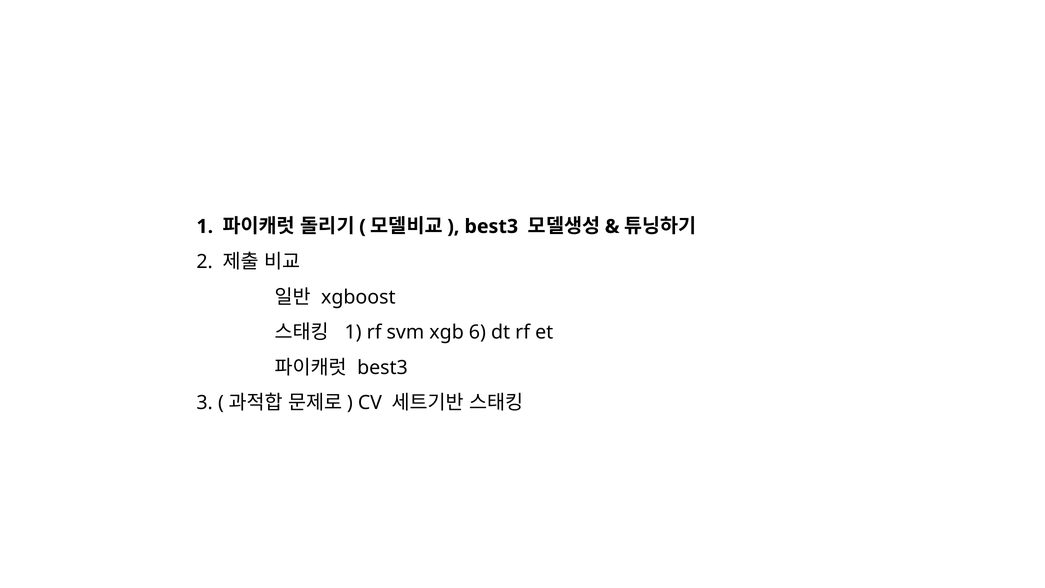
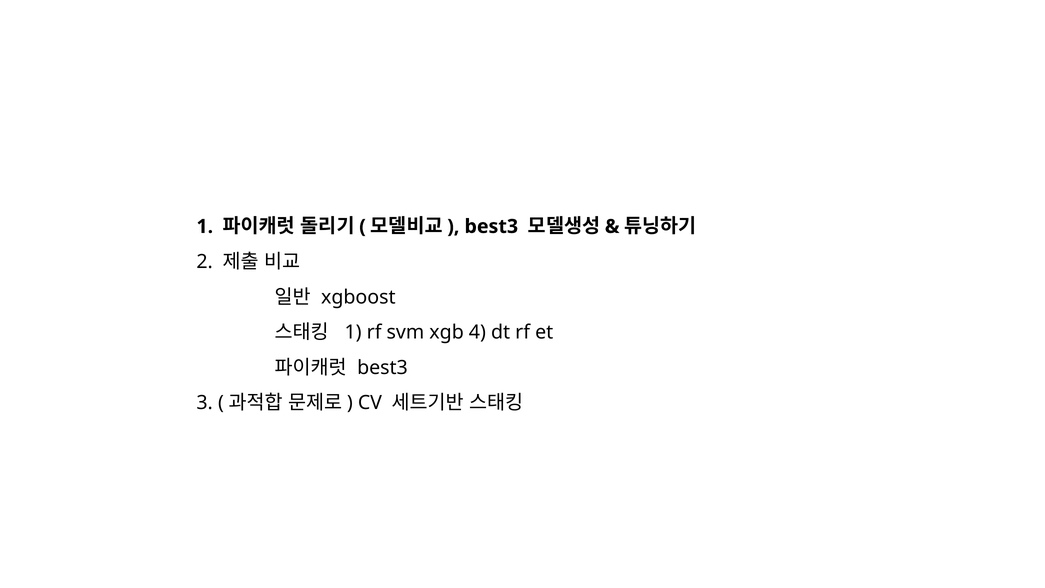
6: 6 -> 4 (477, 332)
